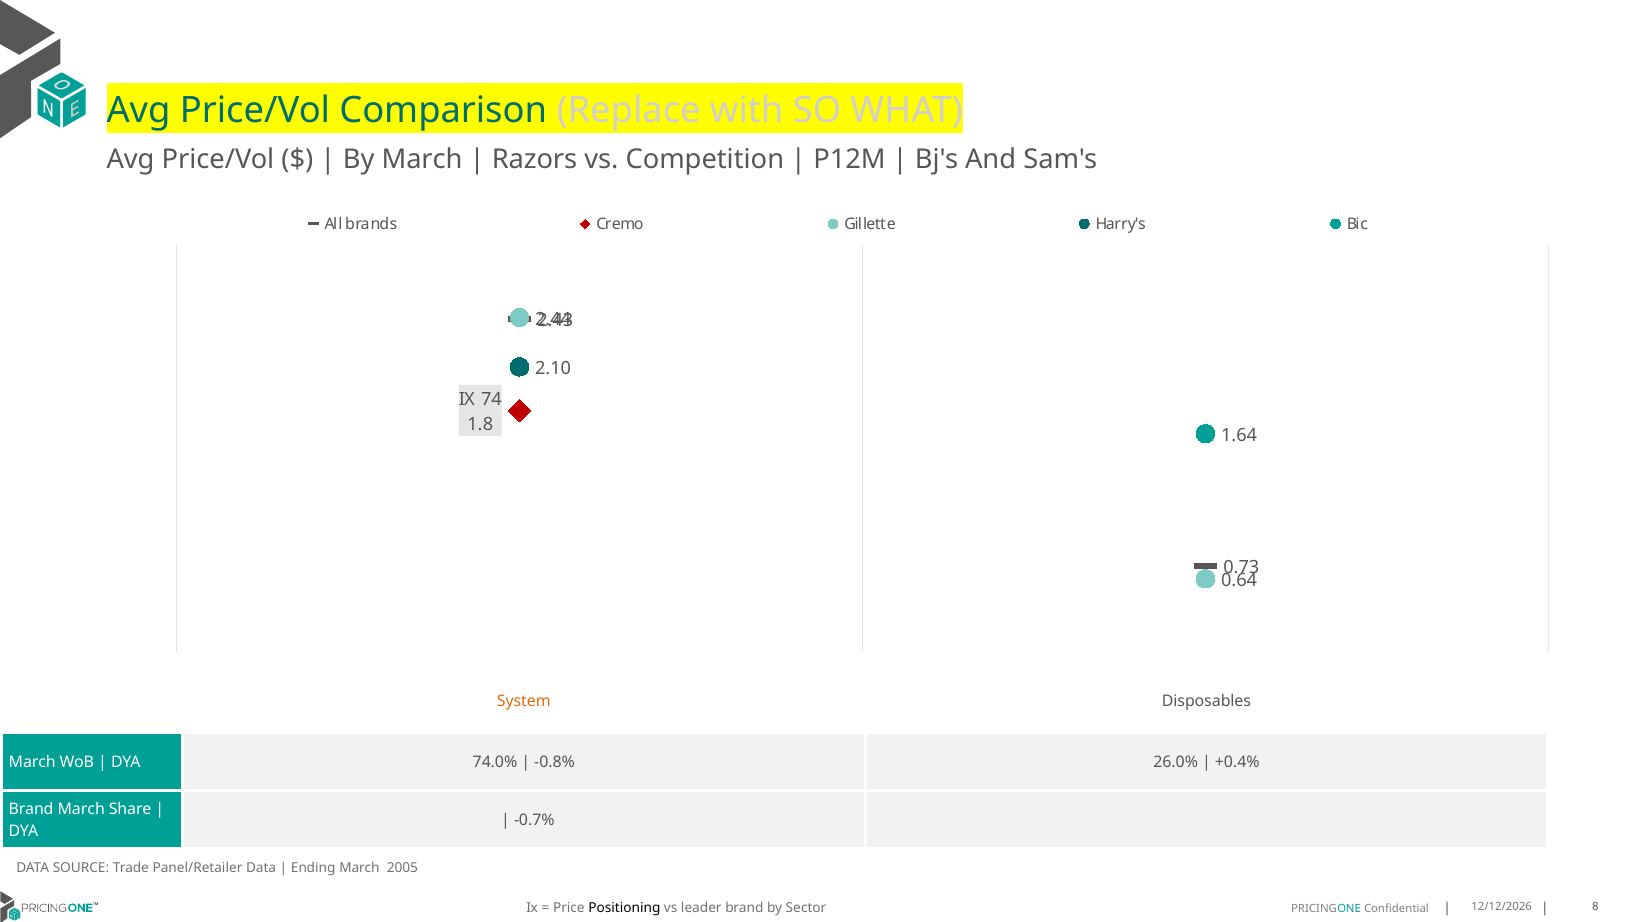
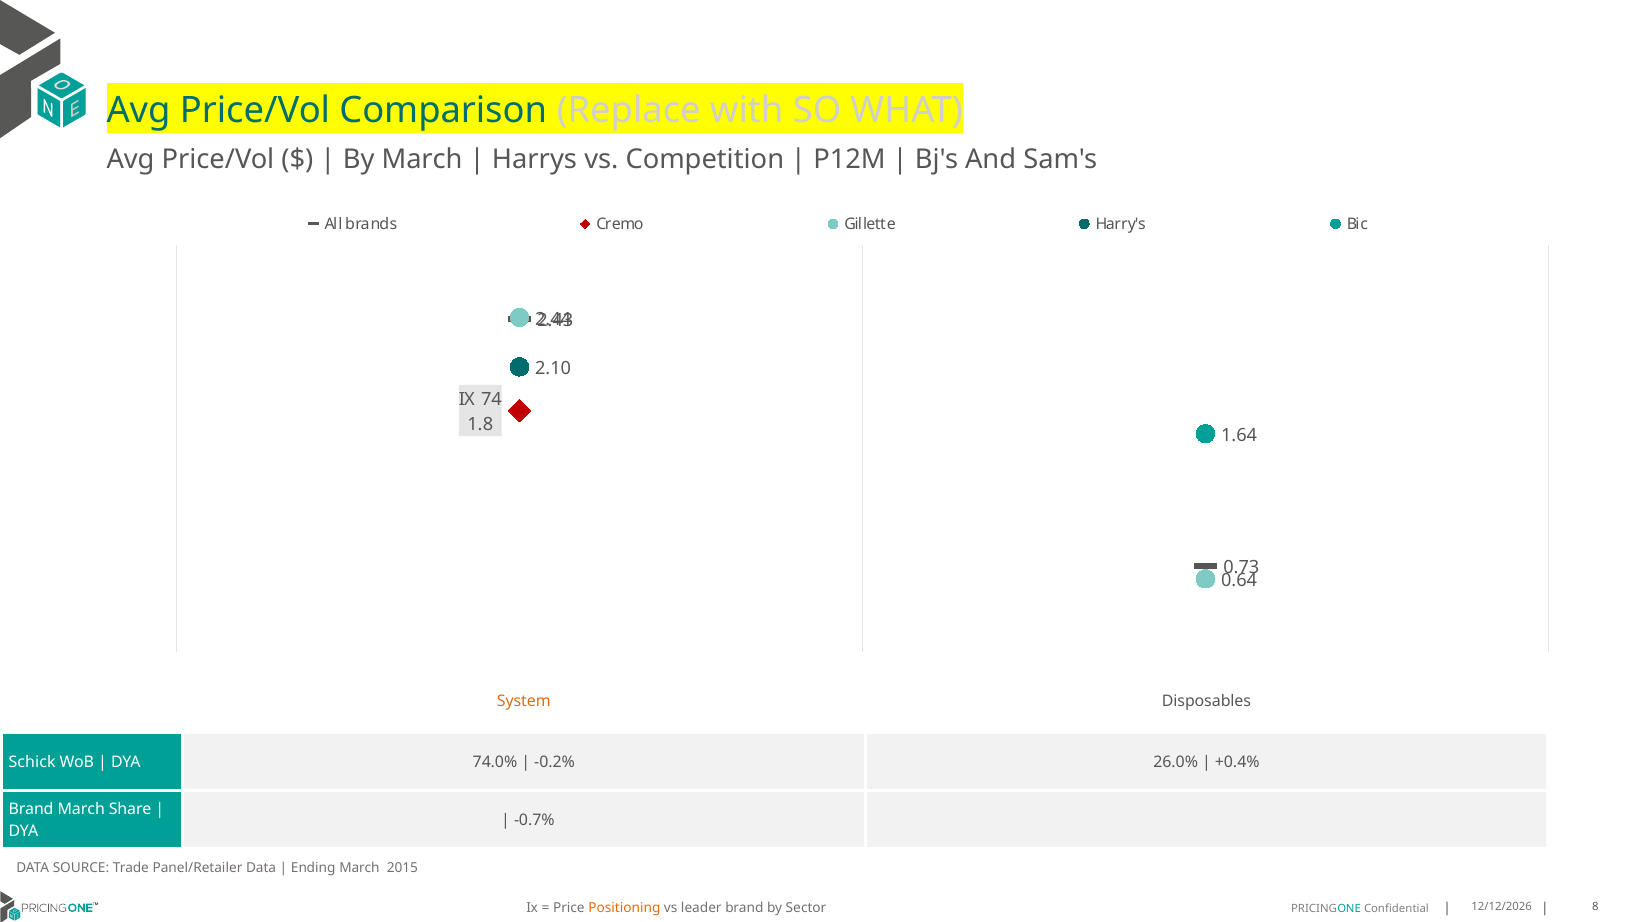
Razors: Razors -> Harrys (534, 160)
March: March -> Schick (32, 762)
-0.8%: -0.8% -> -0.2% (555, 762)
2005: 2005 -> 2015 (402, 868)
Positioning colour: black -> orange (624, 908)
